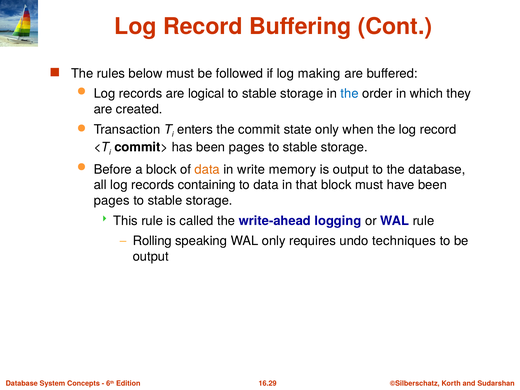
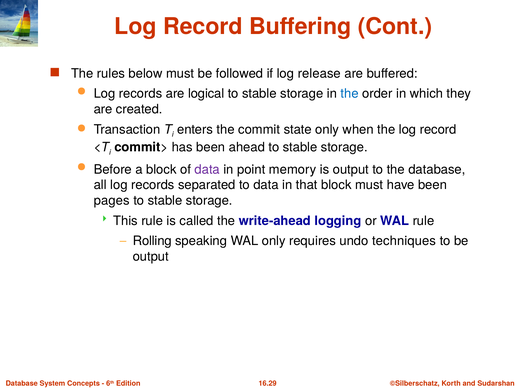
making: making -> release (319, 74)
has been pages: pages -> ahead (247, 147)
data colour: orange -> purple (207, 169)
write: write -> point (251, 169)
containing: containing -> separated (207, 185)
